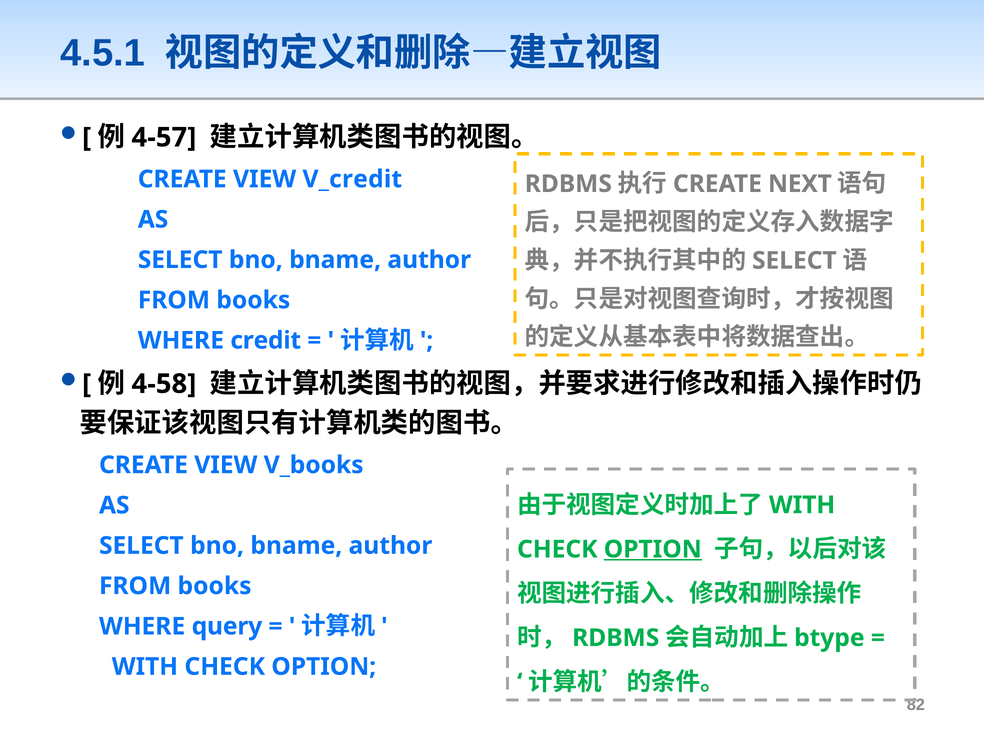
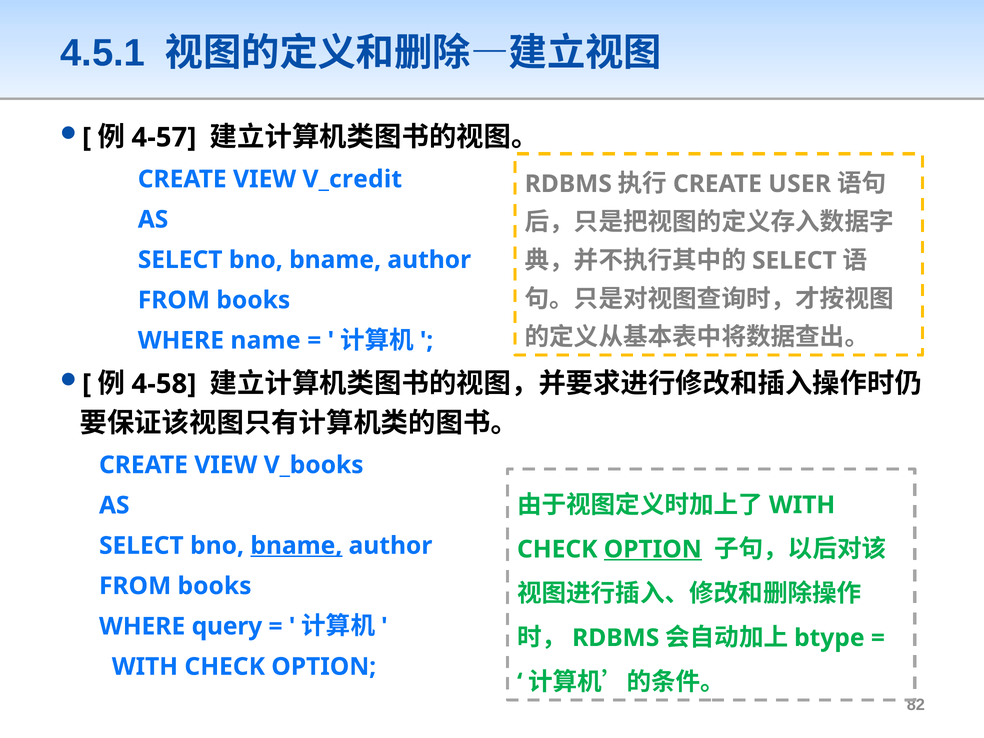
NEXT: NEXT -> USER (800, 184)
credit: credit -> name (265, 341)
bname underline: none -> present (296, 546)
